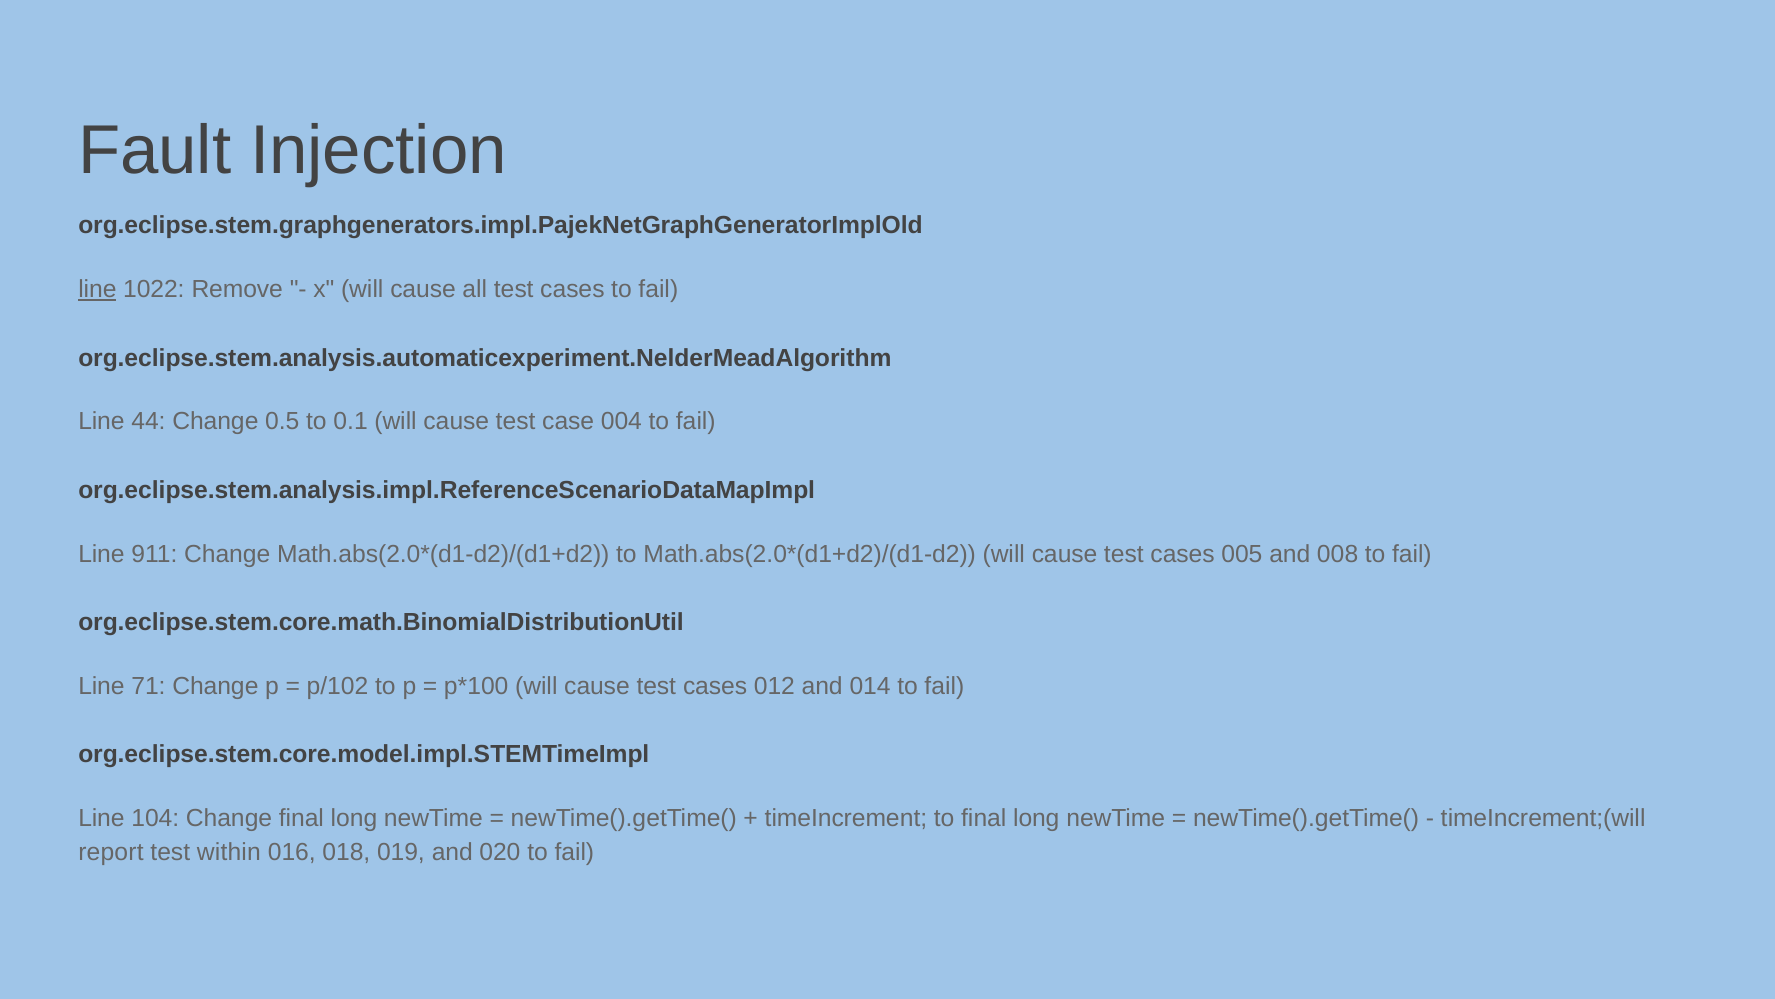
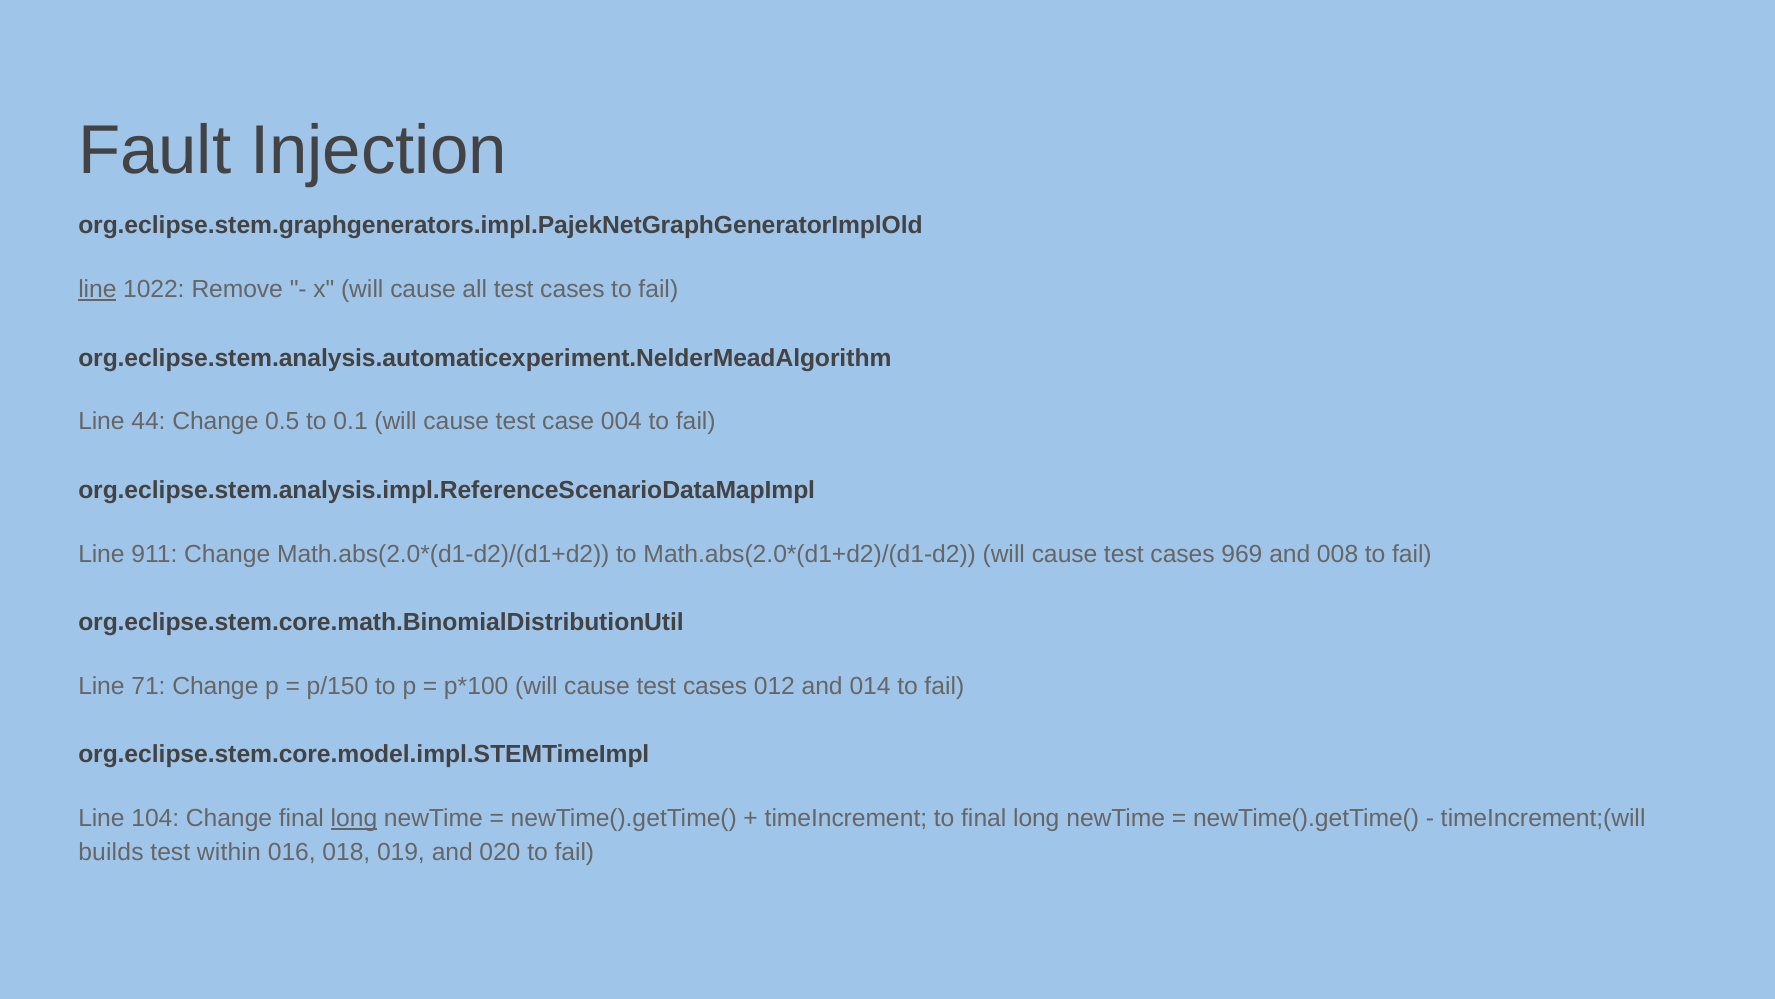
005: 005 -> 969 (1242, 554)
p/102: p/102 -> p/150 (338, 686)
long underline: none -> present (354, 818)
report: report -> builds (111, 852)
